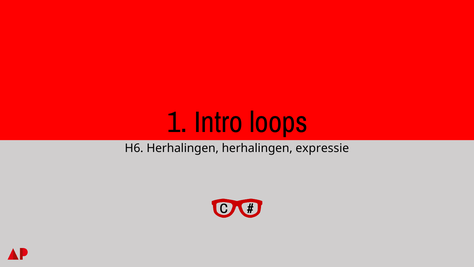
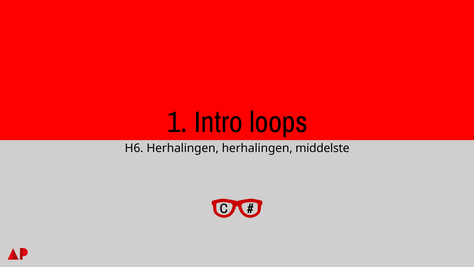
expressie: expressie -> middelste (322, 148)
